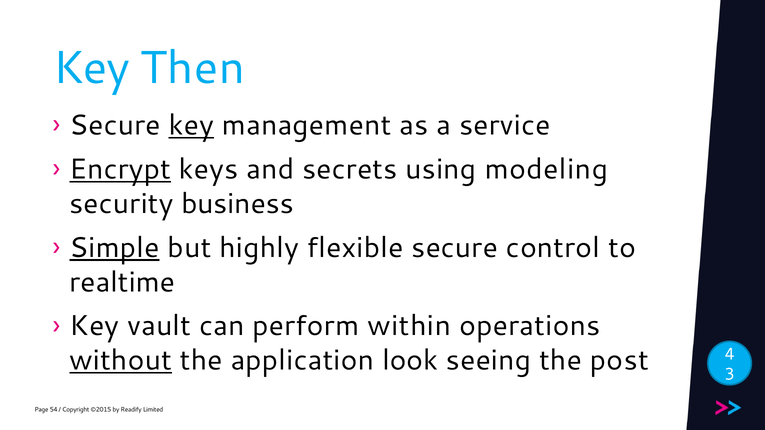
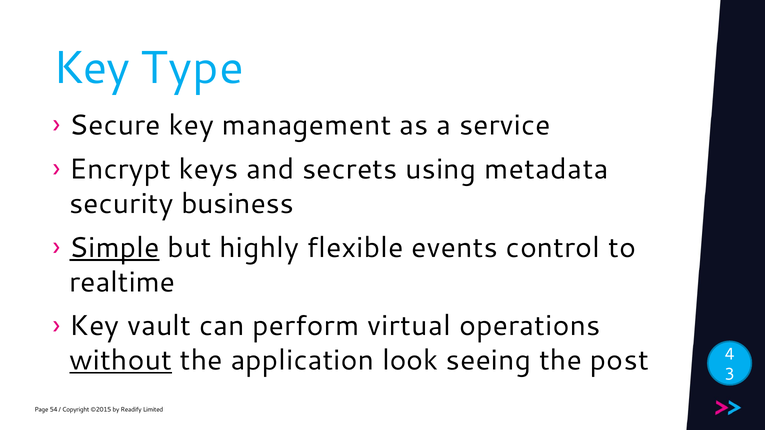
Then: Then -> Type (192, 68)
key underline: present -> none (191, 126)
Encrypt underline: present -> none (120, 170)
modeling: modeling -> metadata (546, 170)
flexible secure: secure -> events (455, 248)
within: within -> virtual (409, 326)
